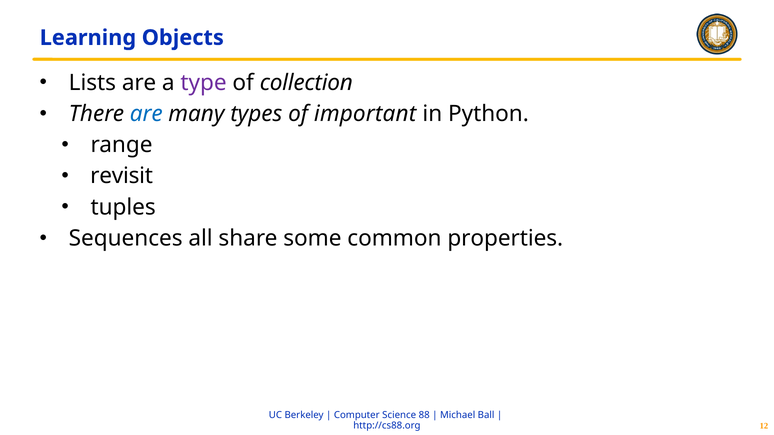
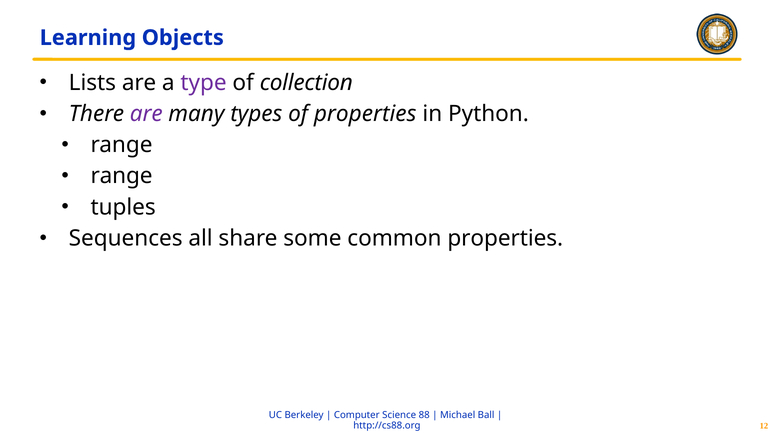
are colour: blue -> purple (146, 114)
of important: important -> properties (365, 114)
revisit: revisit -> range (122, 176)
